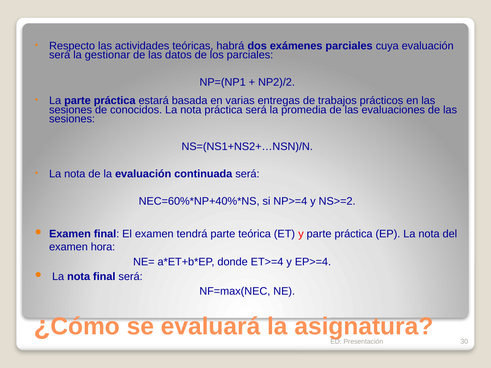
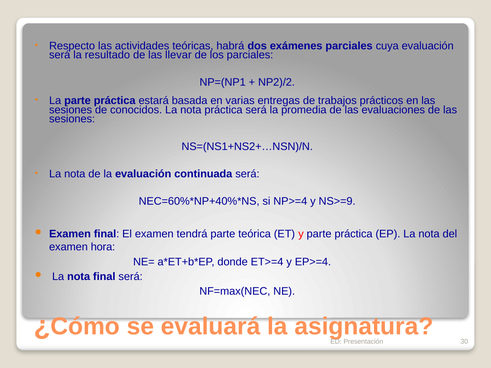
gestionar: gestionar -> resultado (107, 55)
datos: datos -> llevar (178, 55)
NS>=2: NS>=2 -> NS>=9 (337, 201)
